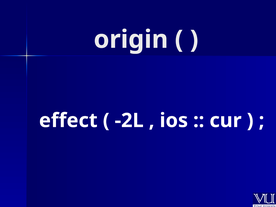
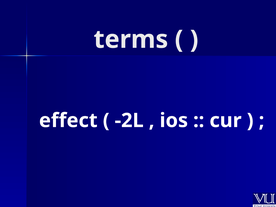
origin: origin -> terms (131, 39)
